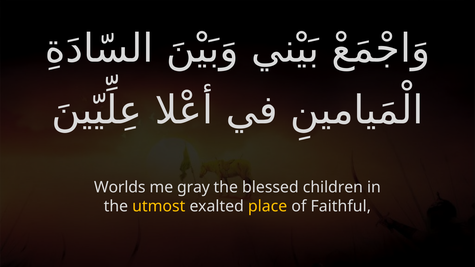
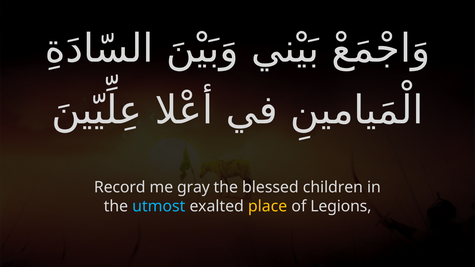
Worlds: Worlds -> Record (120, 188)
utmost colour: yellow -> light blue (159, 207)
Faithful: Faithful -> Legions (341, 207)
